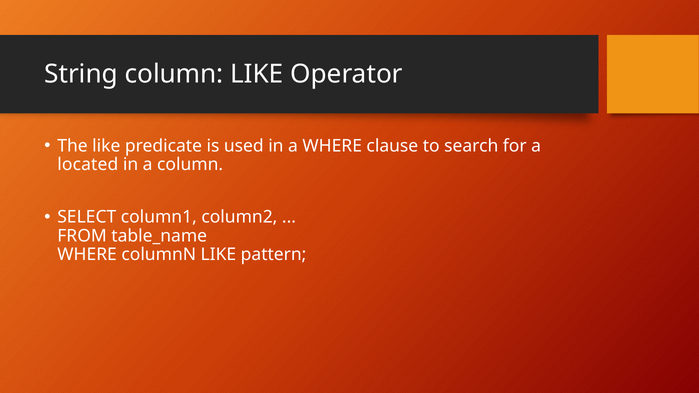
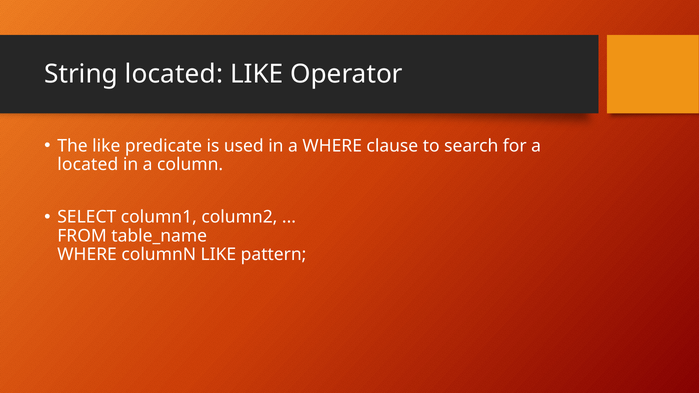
String column: column -> located (174, 74)
